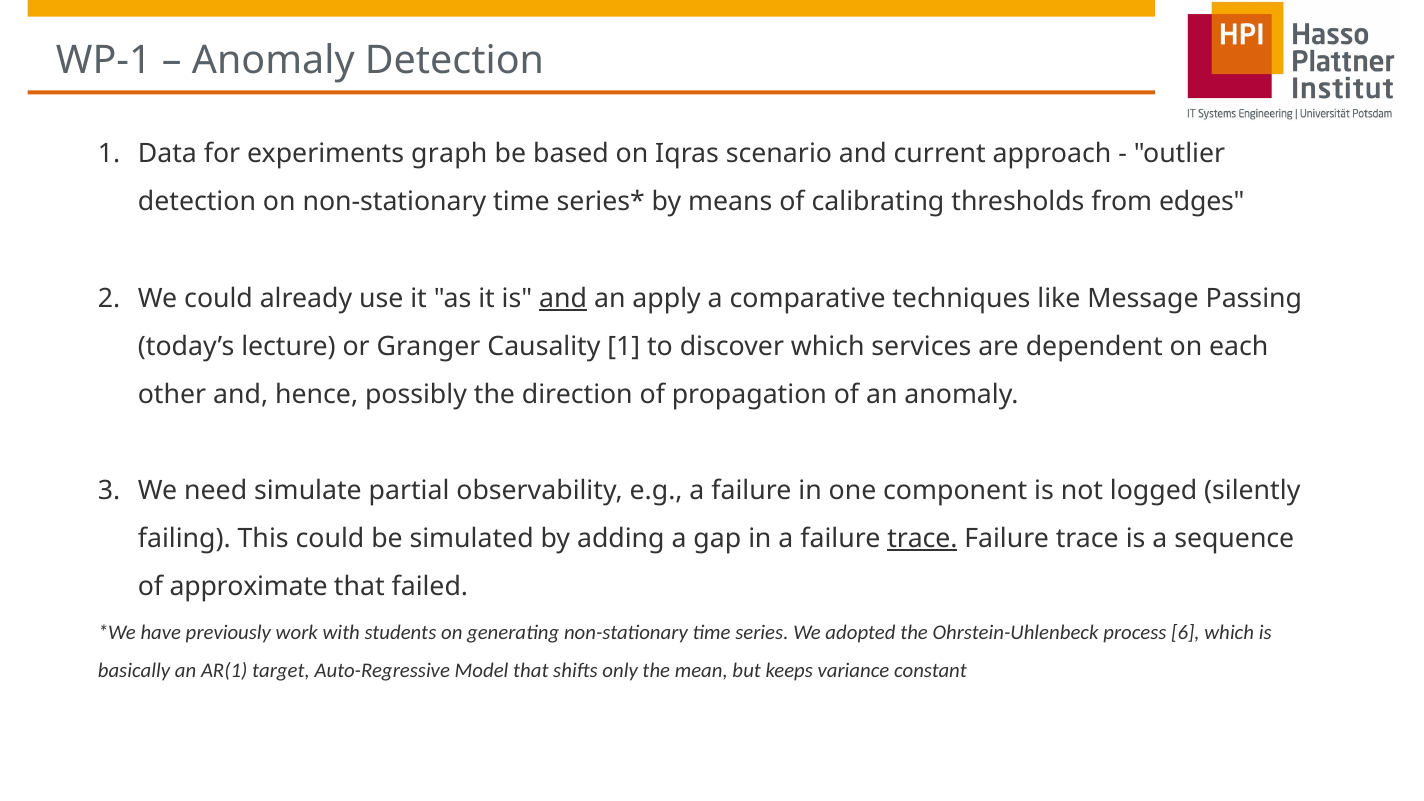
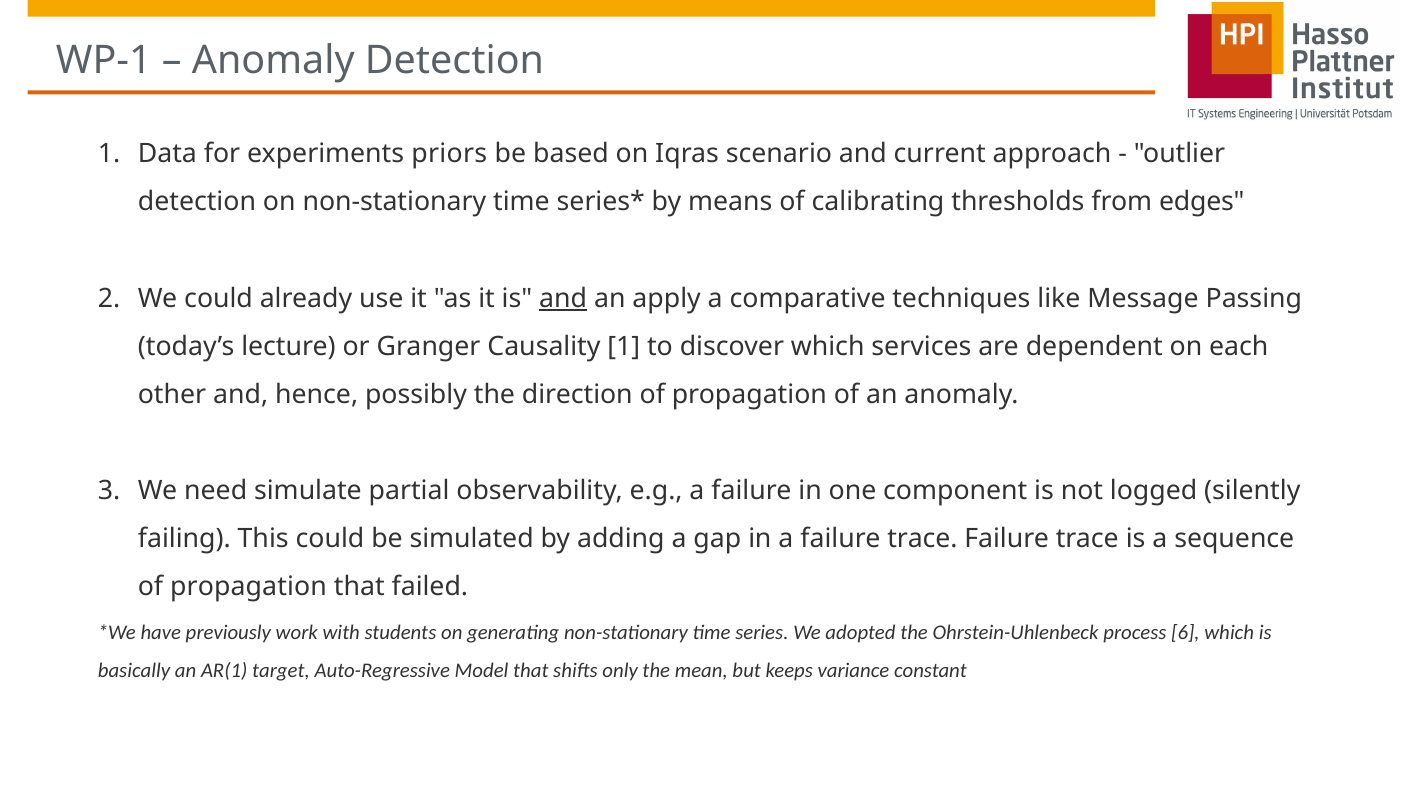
graph: graph -> priors (449, 154)
trace underline: present -> none (922, 539)
approximate: approximate -> propagation (249, 587)
